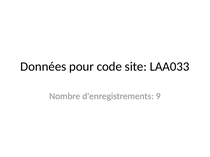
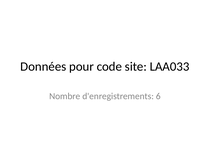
9: 9 -> 6 (158, 97)
